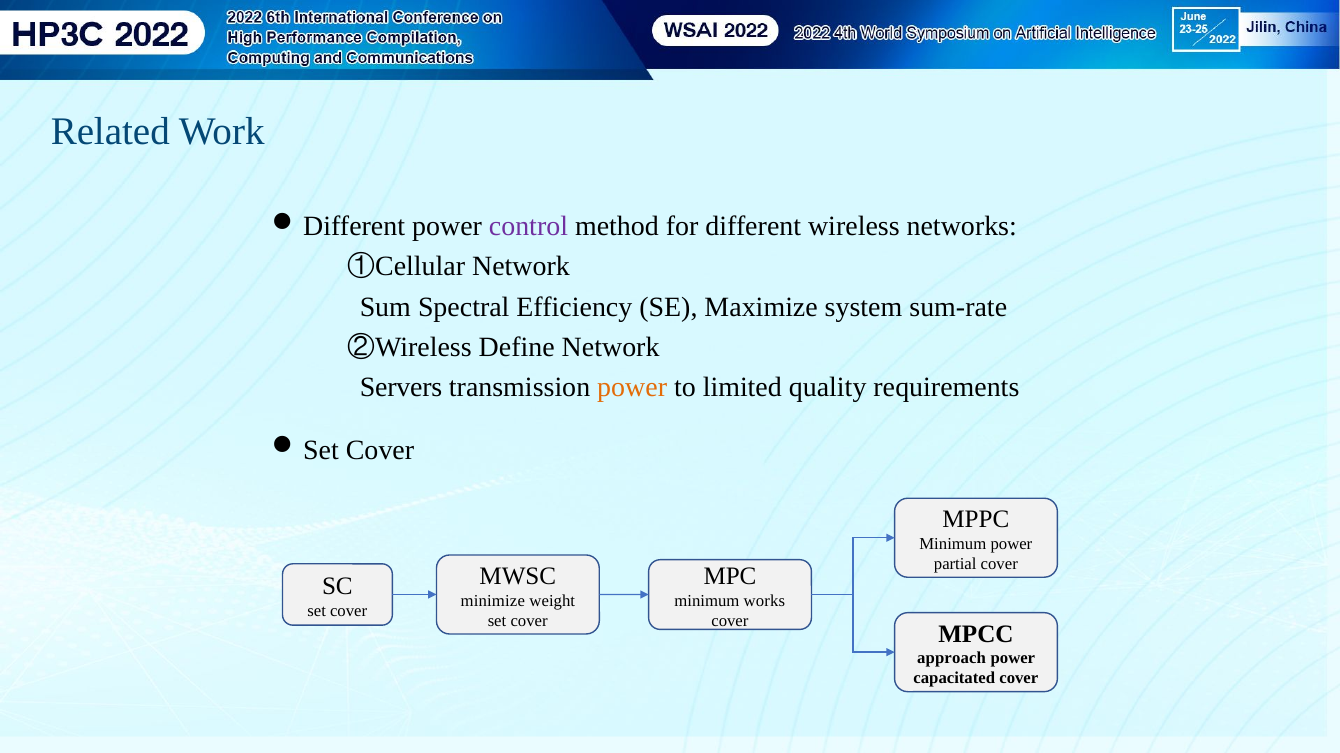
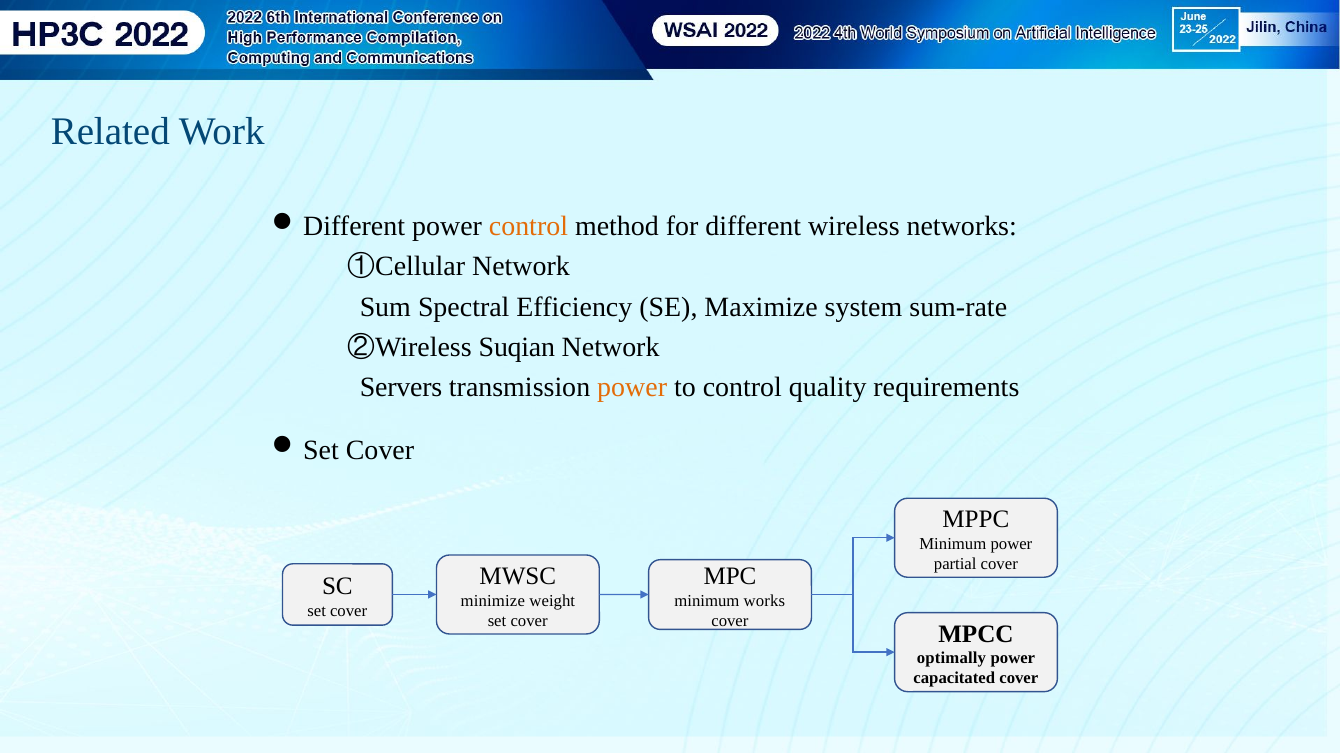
control colour: purple -> orange (528, 227)
Define: Define -> Suqian (517, 347)
to limited: limited -> control (742, 388)
approach: approach -> optimally (952, 659)
